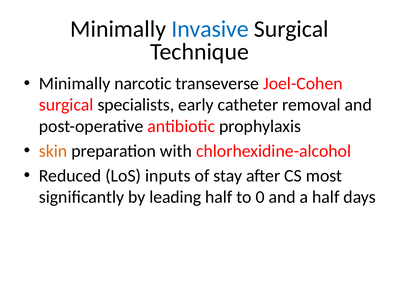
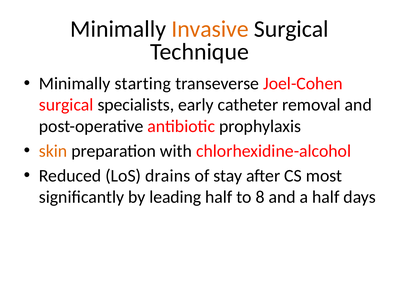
Invasive colour: blue -> orange (210, 29)
narcotic: narcotic -> starting (143, 84)
inputs: inputs -> drains (168, 176)
0: 0 -> 8 (260, 197)
